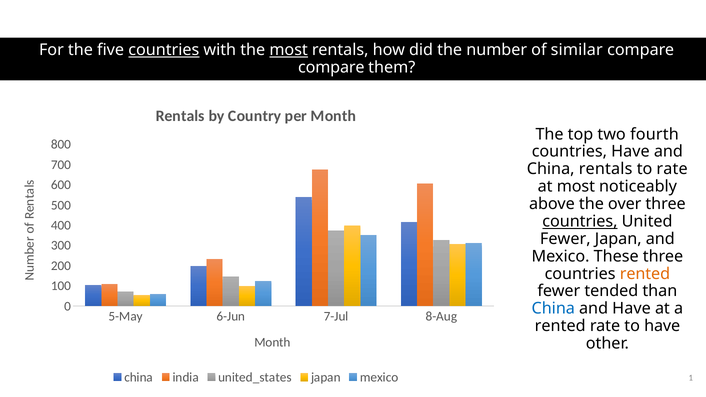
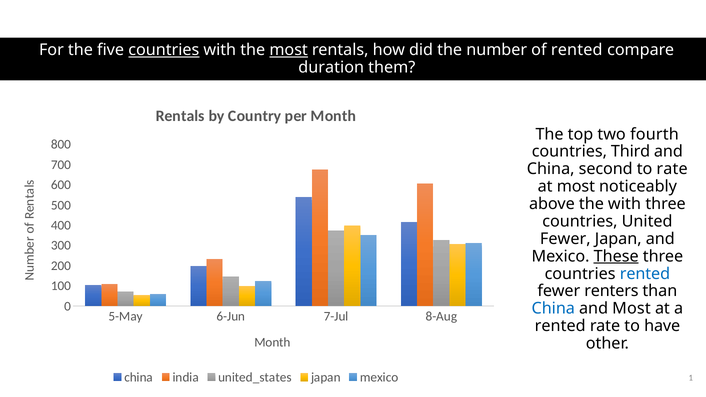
of similar: similar -> rented (577, 50)
compare: compare -> duration (331, 67)
countries Have: Have -> Third (631, 152)
China rentals: rentals -> second (606, 169)
the over: over -> with (625, 204)
countries underline: present -> none (580, 221)
These underline: none -> present (616, 256)
rented colour: orange -> blue (645, 274)
tended: tended -> renters (611, 291)
and Have: Have -> Most (631, 309)
